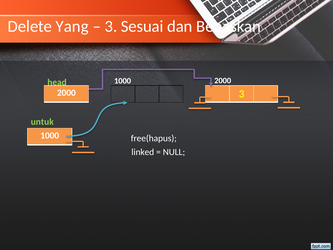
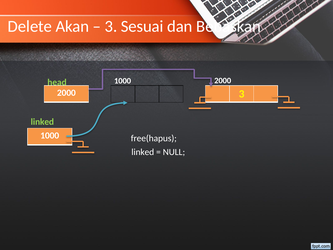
Yang: Yang -> Akan (72, 26)
untuk: untuk -> linked (42, 122)
